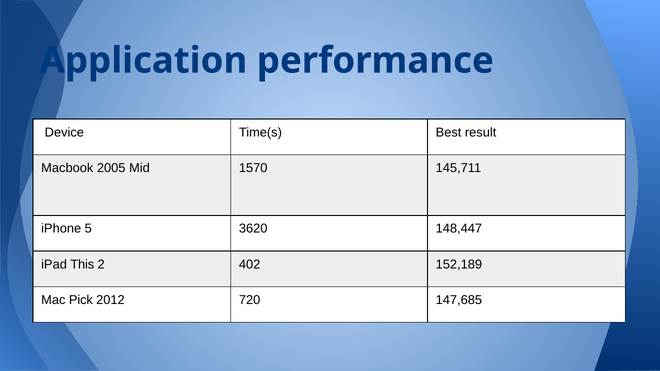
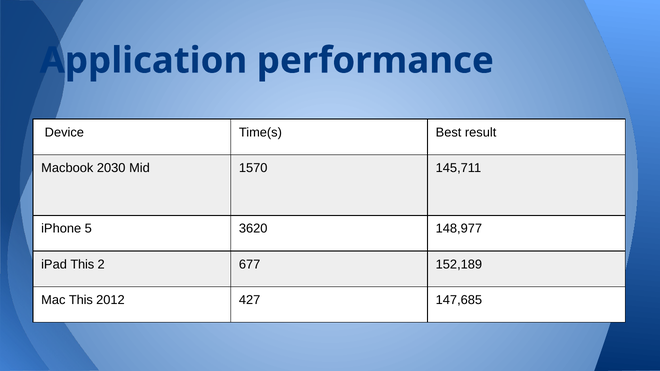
2005: 2005 -> 2030 (111, 168)
148,447: 148,447 -> 148,977 (459, 229)
402: 402 -> 677 (250, 265)
Mac Pick: Pick -> This (81, 300)
720: 720 -> 427 (250, 300)
